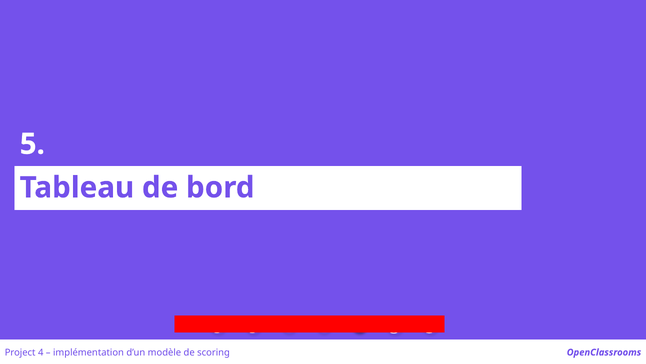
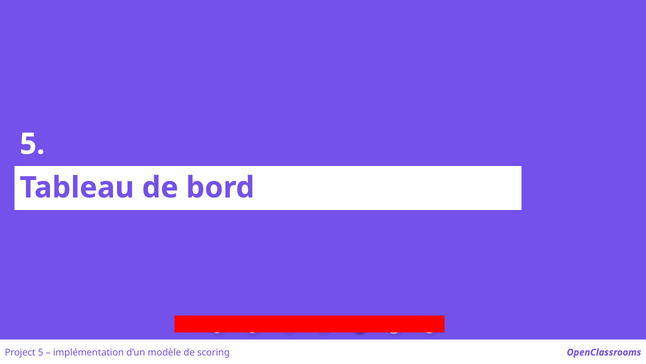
Project 4: 4 -> 5 (41, 352)
